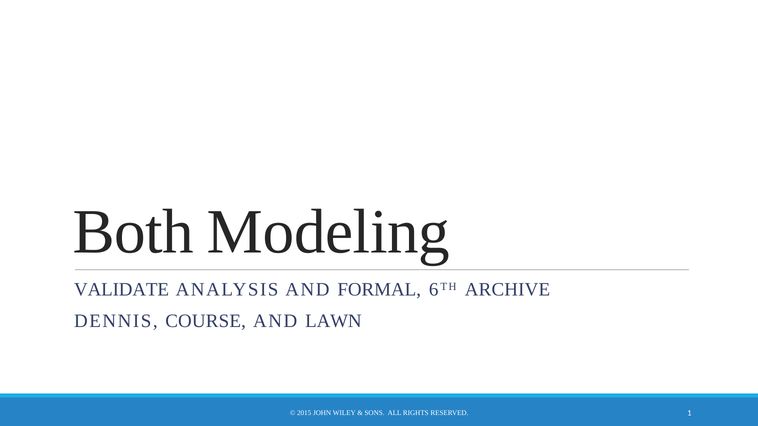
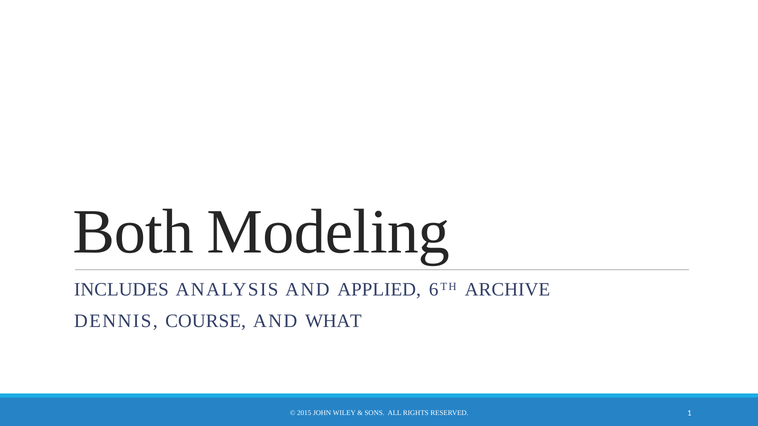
VALIDATE: VALIDATE -> INCLUDES (121, 290)
FORMAL: FORMAL -> APPLIED (379, 290)
LAWN: LAWN -> WHAT (333, 322)
